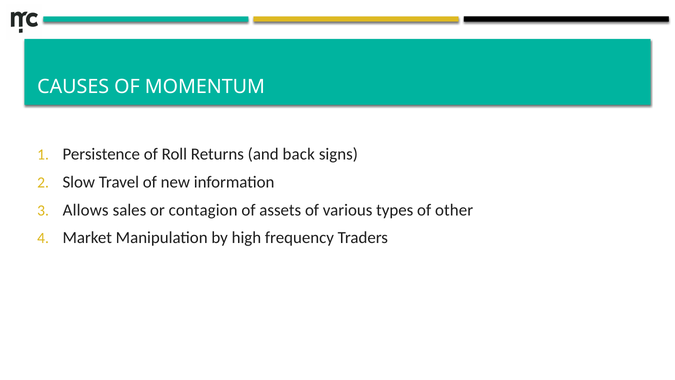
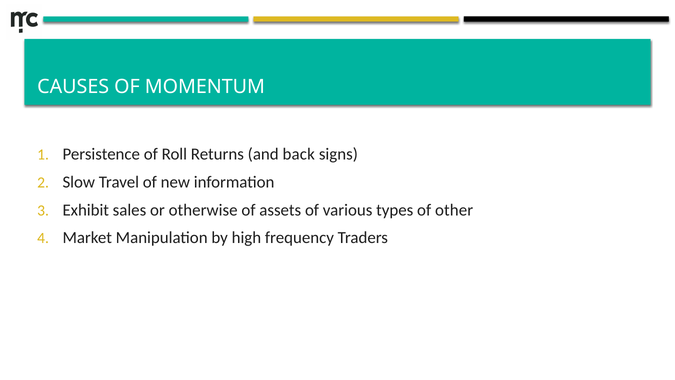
Allows: Allows -> Exhibit (86, 210)
contagion: contagion -> otherwise (203, 210)
